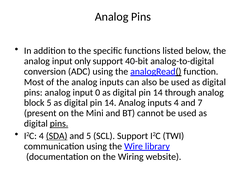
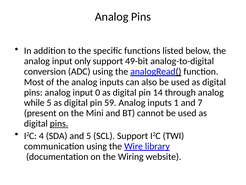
40-bit: 40-bit -> 49-bit (137, 61)
block: block -> while (34, 103)
14: 14 -> 59 (110, 103)
inputs 4: 4 -> 1 (176, 103)
SDA underline: present -> none (57, 136)
